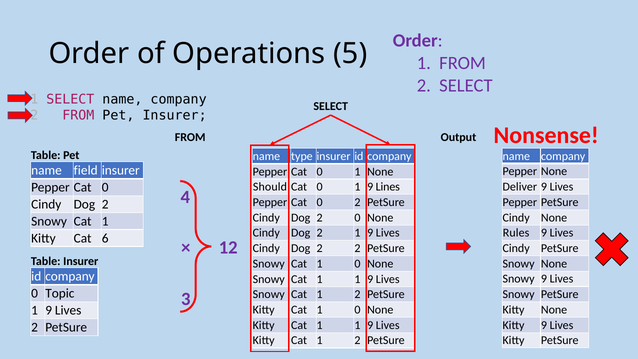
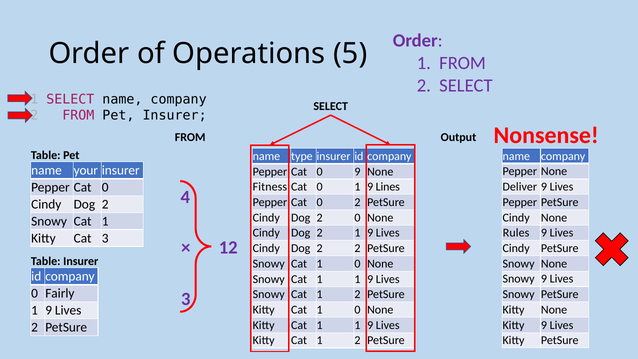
field: field -> your (86, 170)
Pepper Cat 0 1: 1 -> 9 (357, 172)
Should: Should -> Fitness (270, 187)
Cat 6: 6 -> 3 (105, 238)
Topic: Topic -> Fairly (60, 293)
